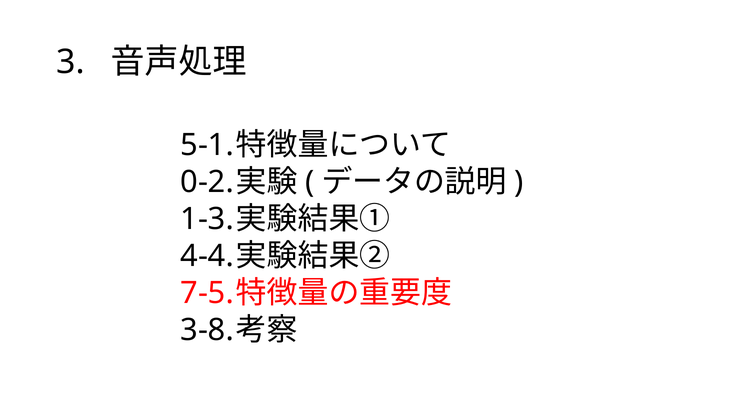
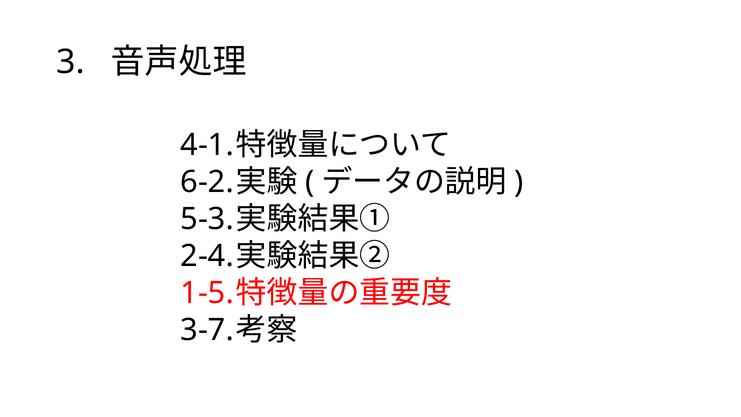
5-1: 5-1 -> 4-1 (207, 145)
0-2: 0-2 -> 6-2 (207, 182)
1-3: 1-3 -> 5-3 (207, 219)
4-4: 4-4 -> 2-4 (207, 256)
7-5: 7-5 -> 1-5 (207, 293)
3-8: 3-8 -> 3-7 (207, 330)
